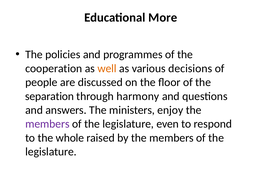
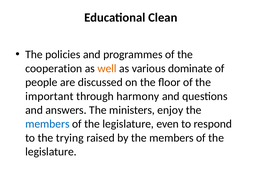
More: More -> Clean (163, 18)
decisions: decisions -> dominate (190, 68)
separation: separation -> important (49, 96)
members colour: purple -> blue (47, 123)
whole: whole -> trying (70, 137)
